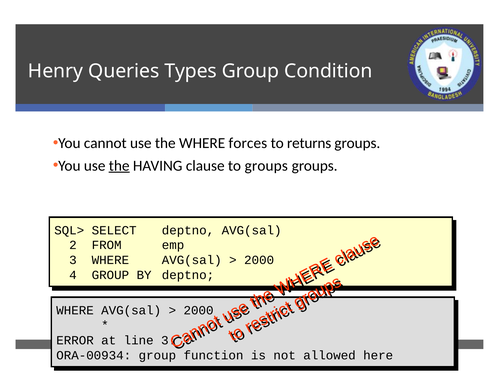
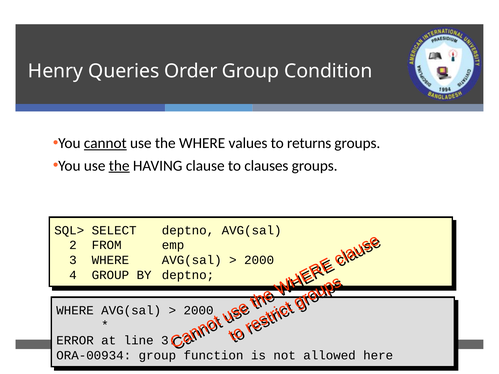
Types: Types -> Order (191, 71)
cannot underline: none -> present (105, 143)
forces: forces -> values (248, 143)
to groups: groups -> clauses (266, 166)
